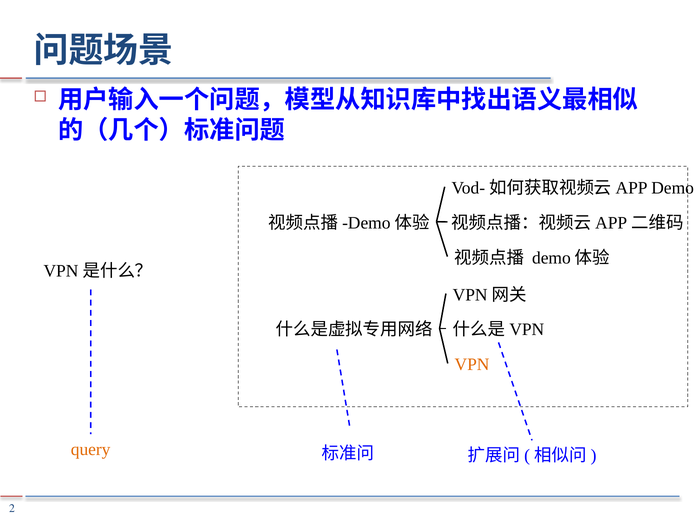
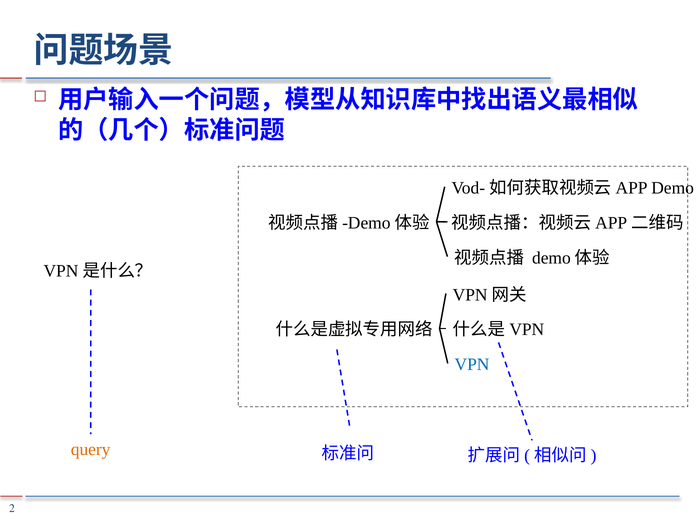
VPN colour: orange -> blue (472, 364)
